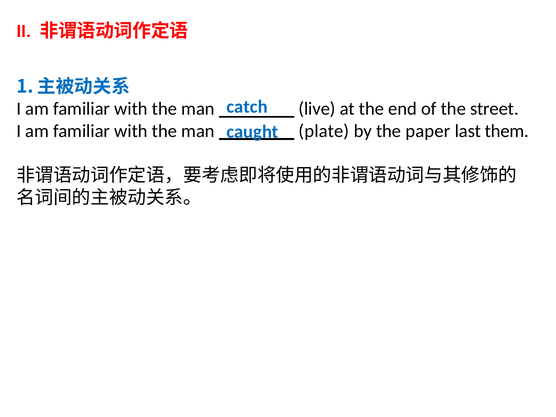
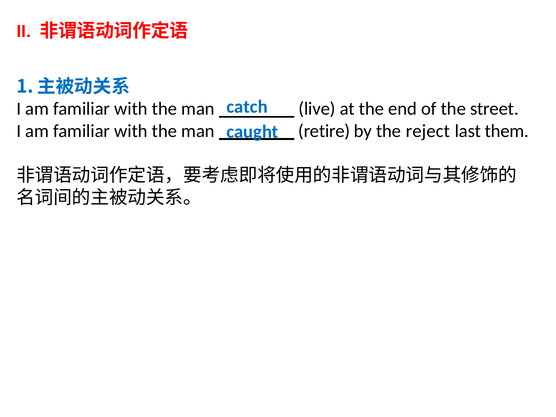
plate: plate -> retire (324, 131)
paper: paper -> reject (428, 131)
